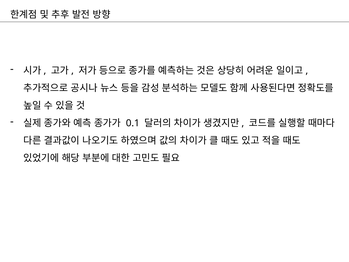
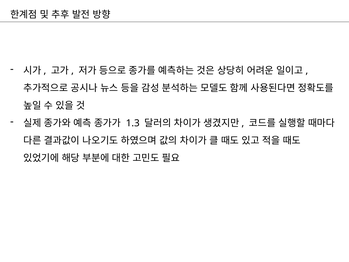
0.1: 0.1 -> 1.3 (133, 123)
